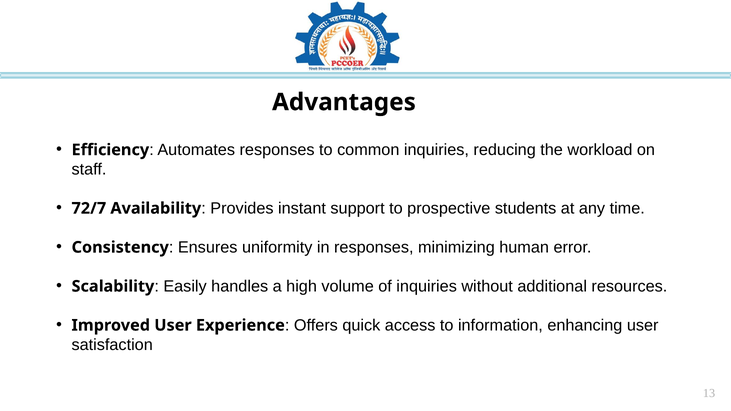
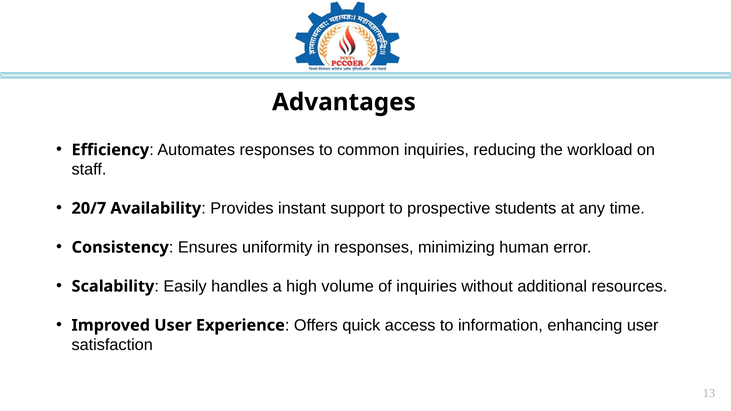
72/7: 72/7 -> 20/7 (89, 208)
